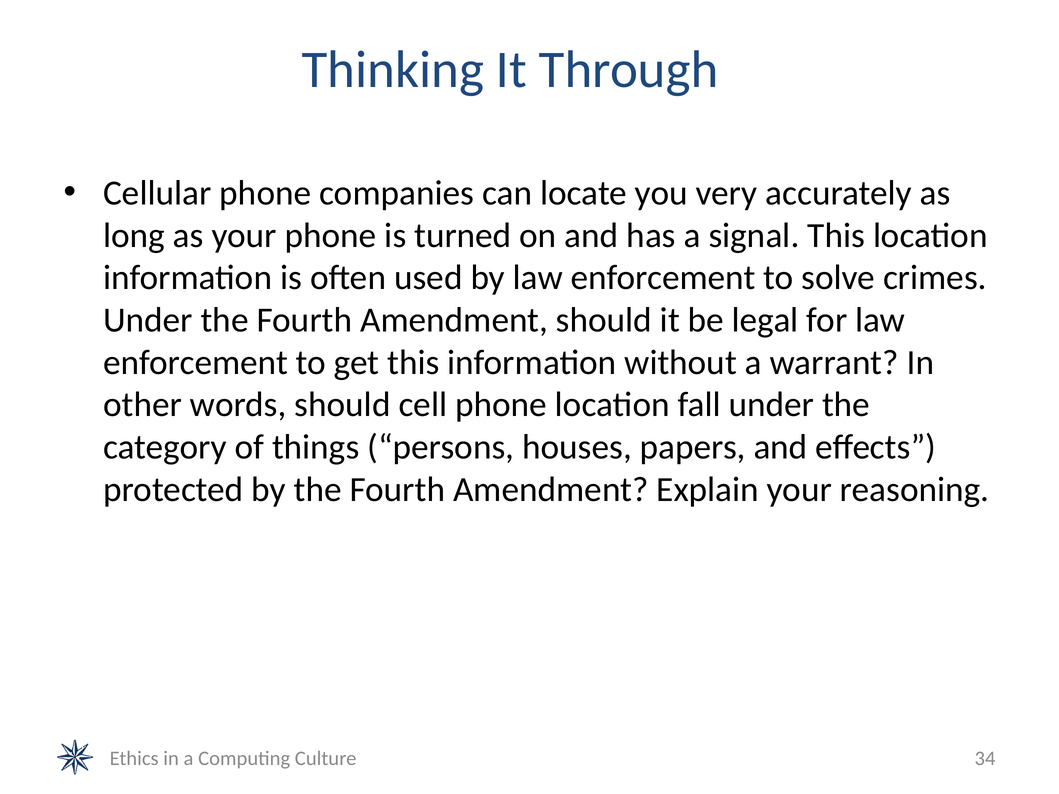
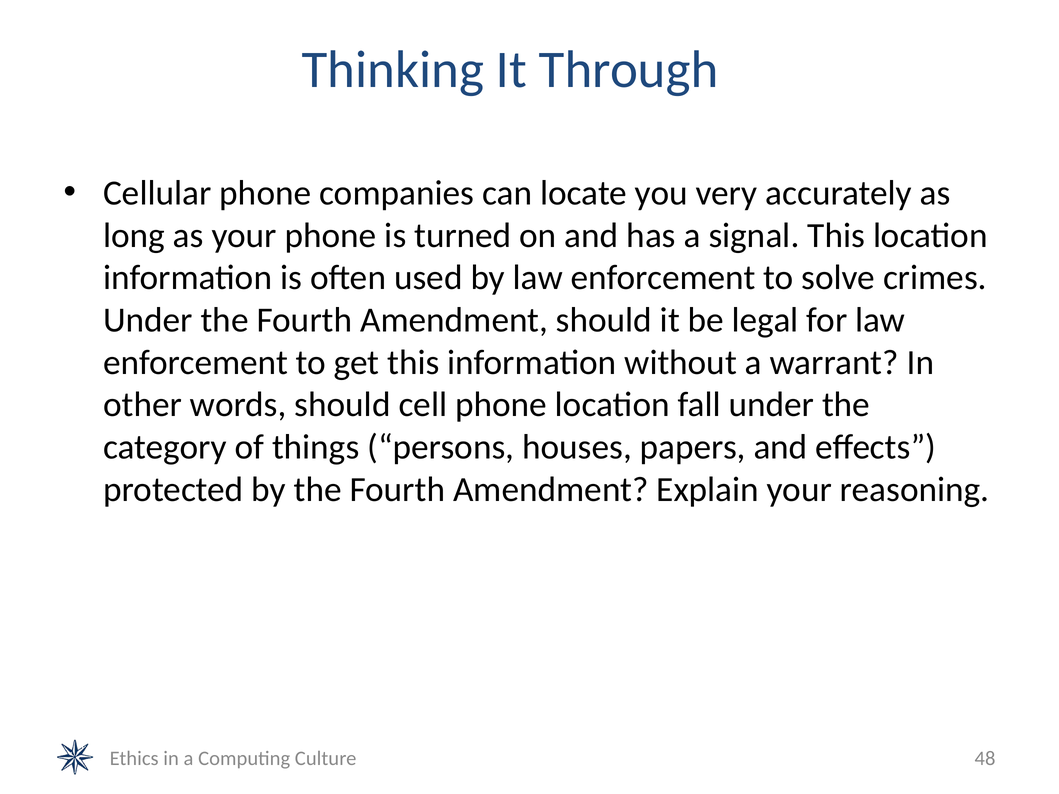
34: 34 -> 48 (985, 759)
